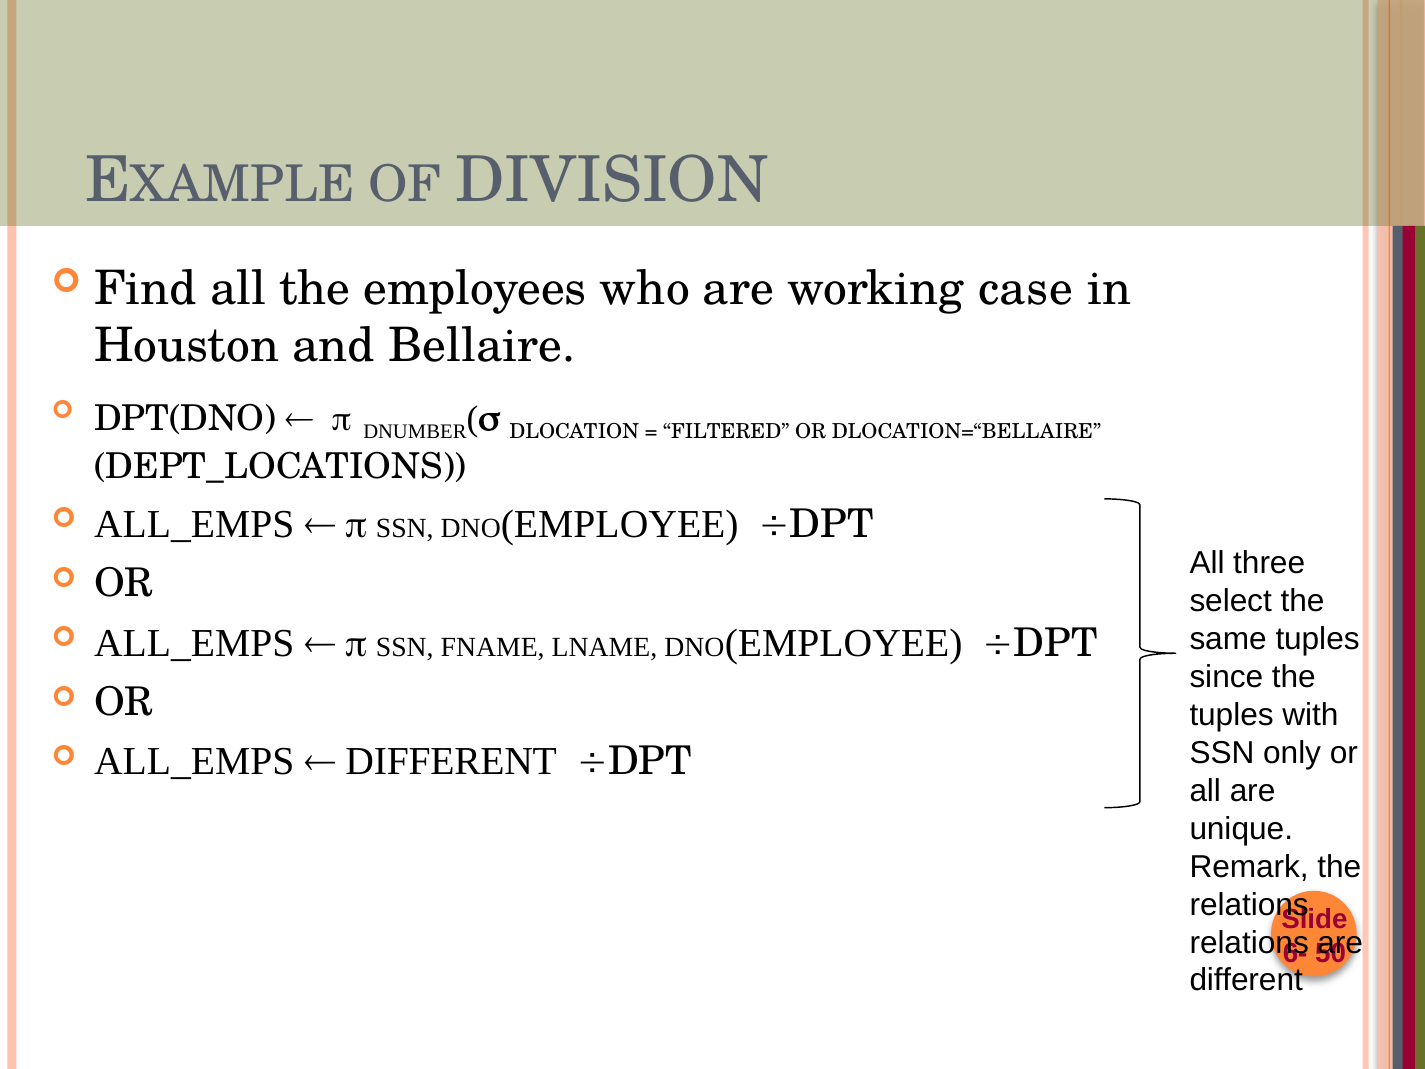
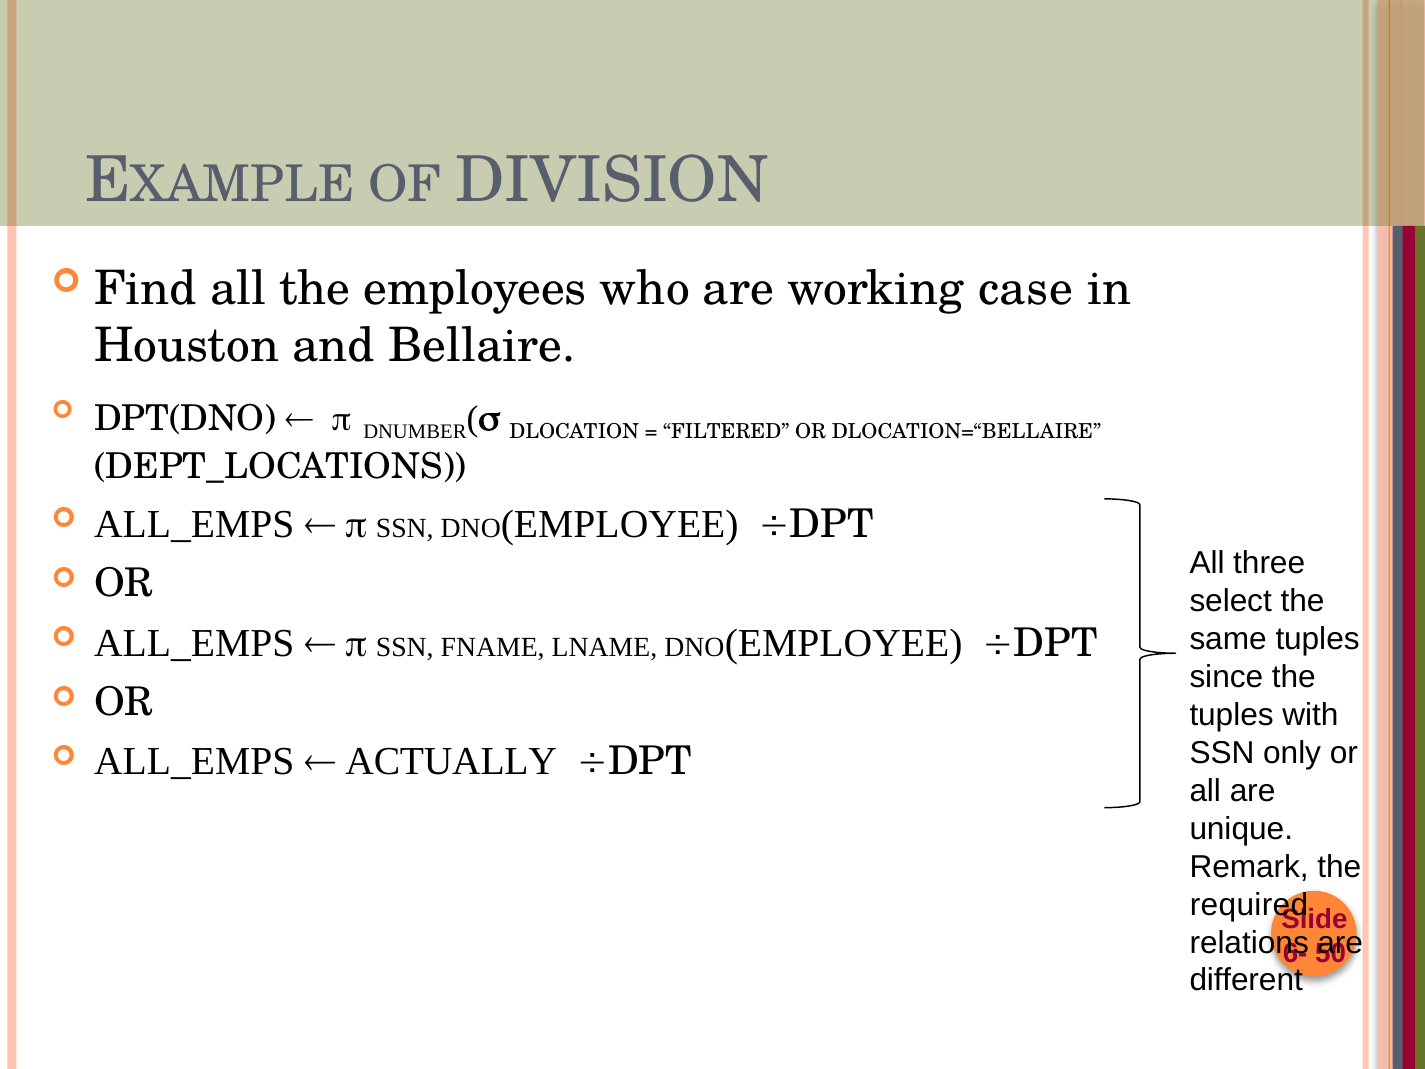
DIFFERENT: DIFFERENT -> ACTUALLY (451, 762)
relations: relations -> required (1249, 904)
